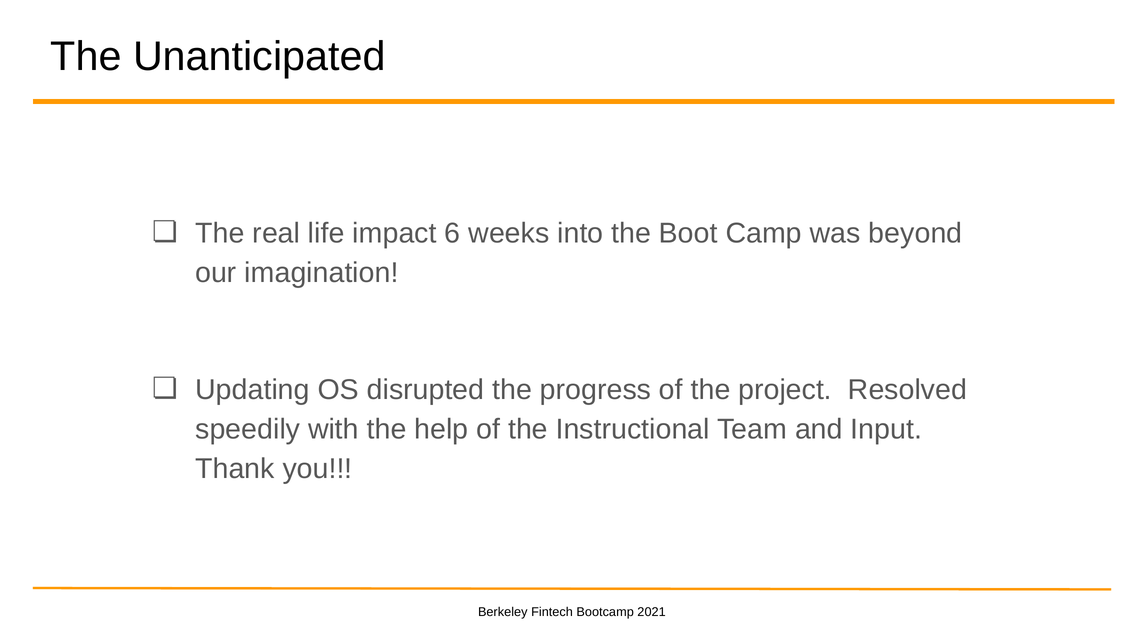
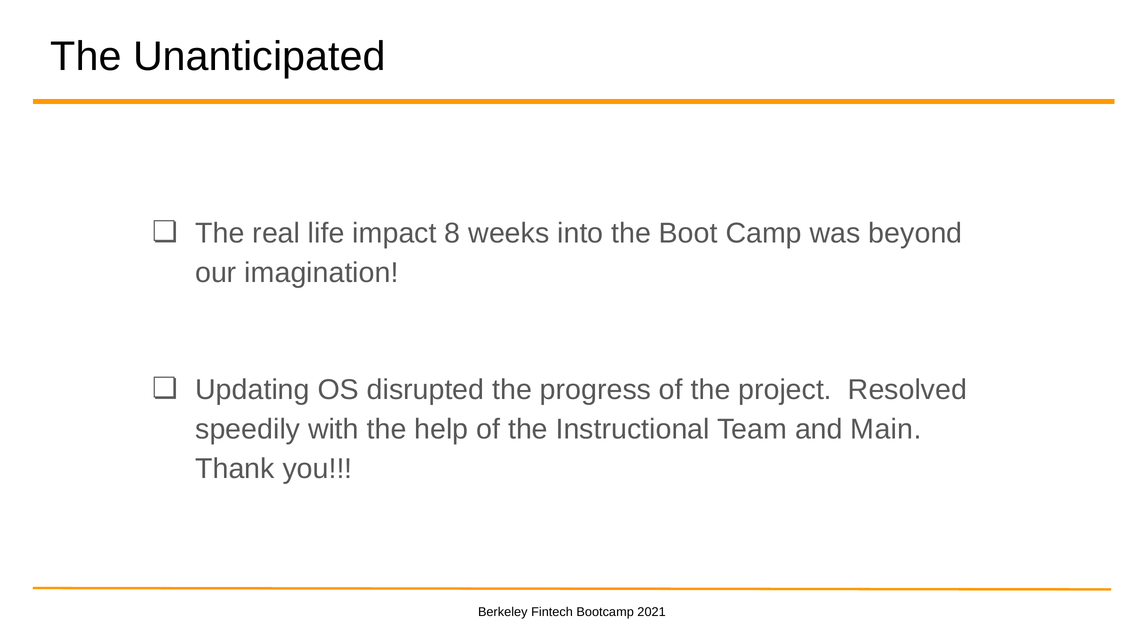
6: 6 -> 8 (452, 233)
Input: Input -> Main (886, 429)
